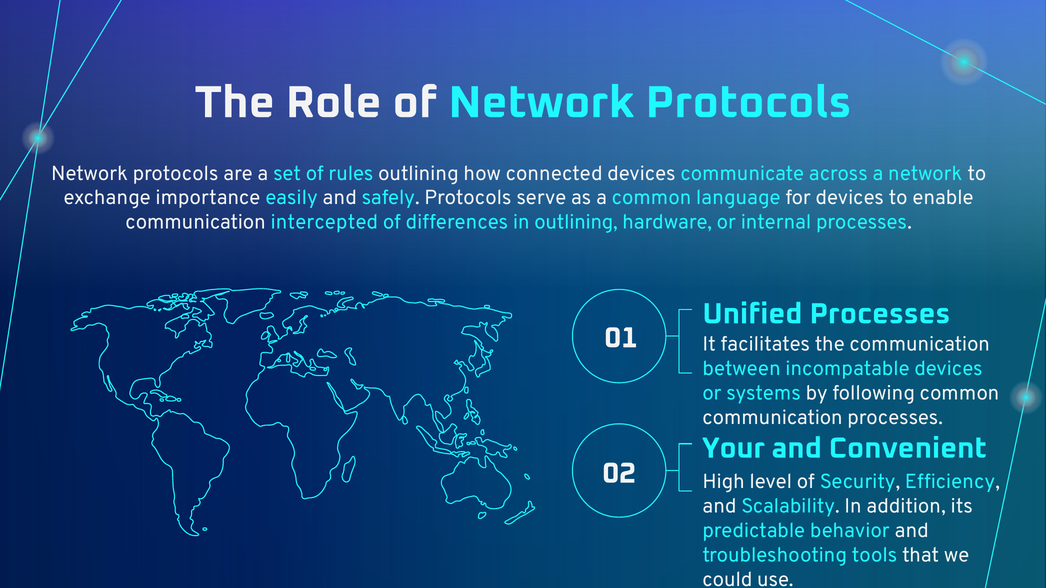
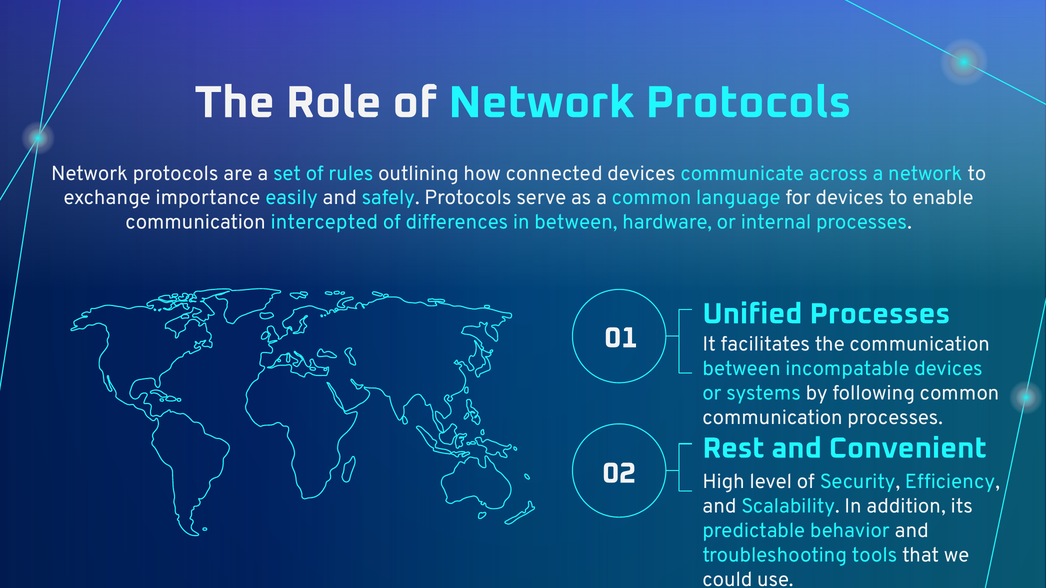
in outlining: outlining -> between (576, 222)
Your: Your -> Rest (733, 448)
